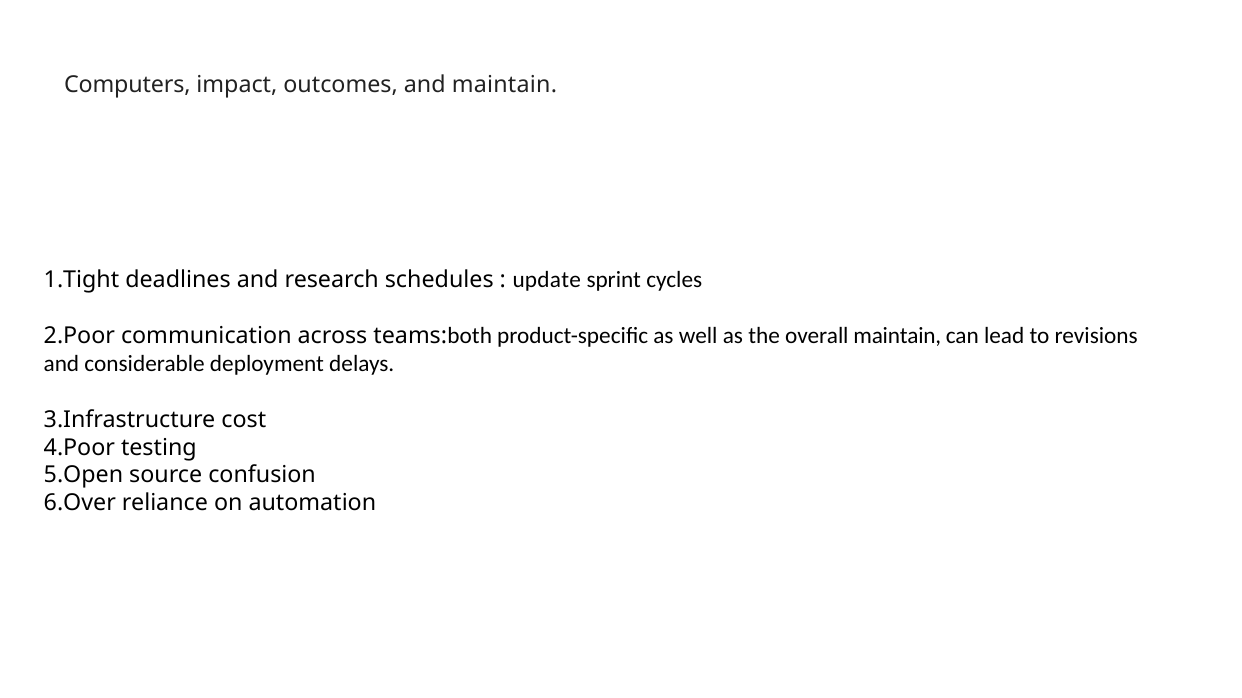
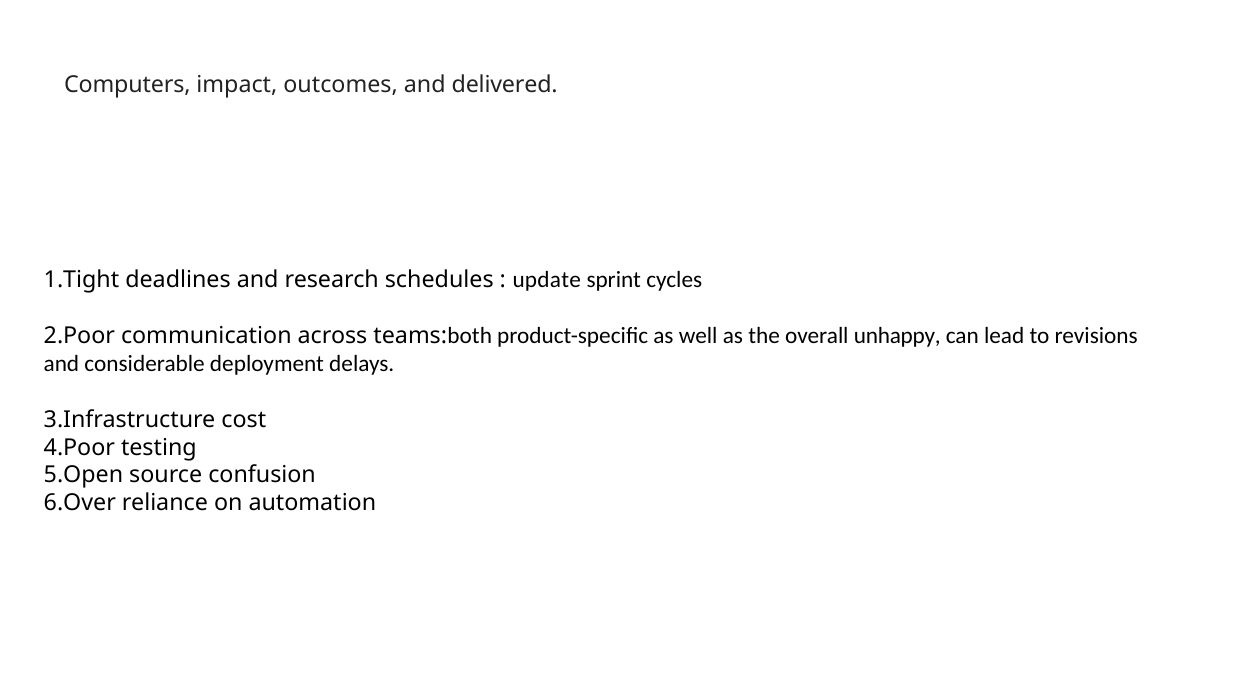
and maintain: maintain -> delivered (505, 85)
overall maintain: maintain -> unhappy (897, 336)
